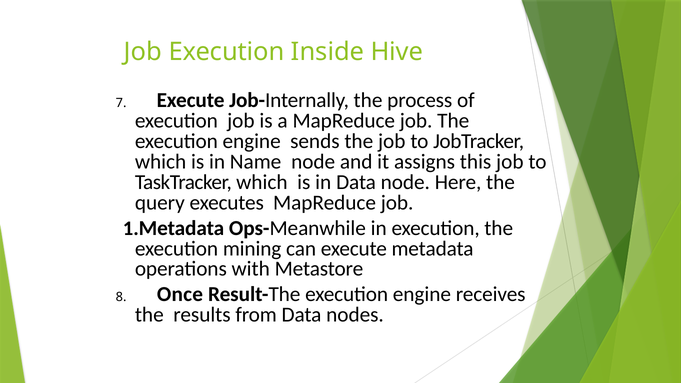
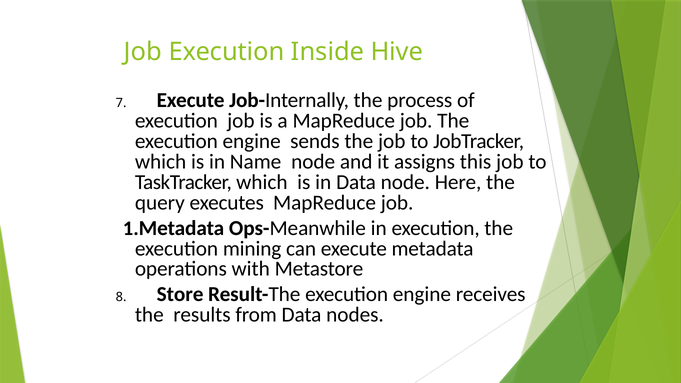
Once: Once -> Store (180, 294)
